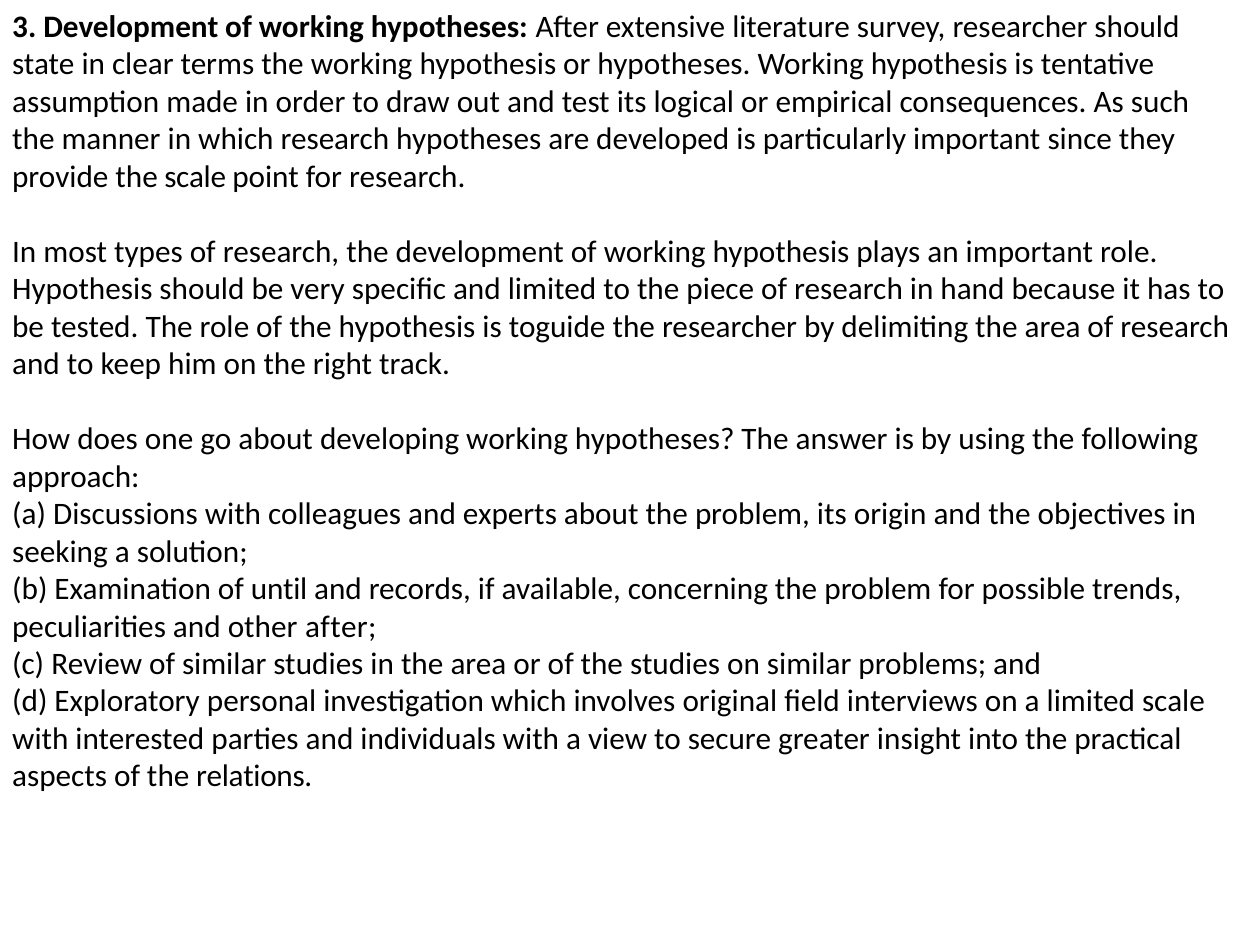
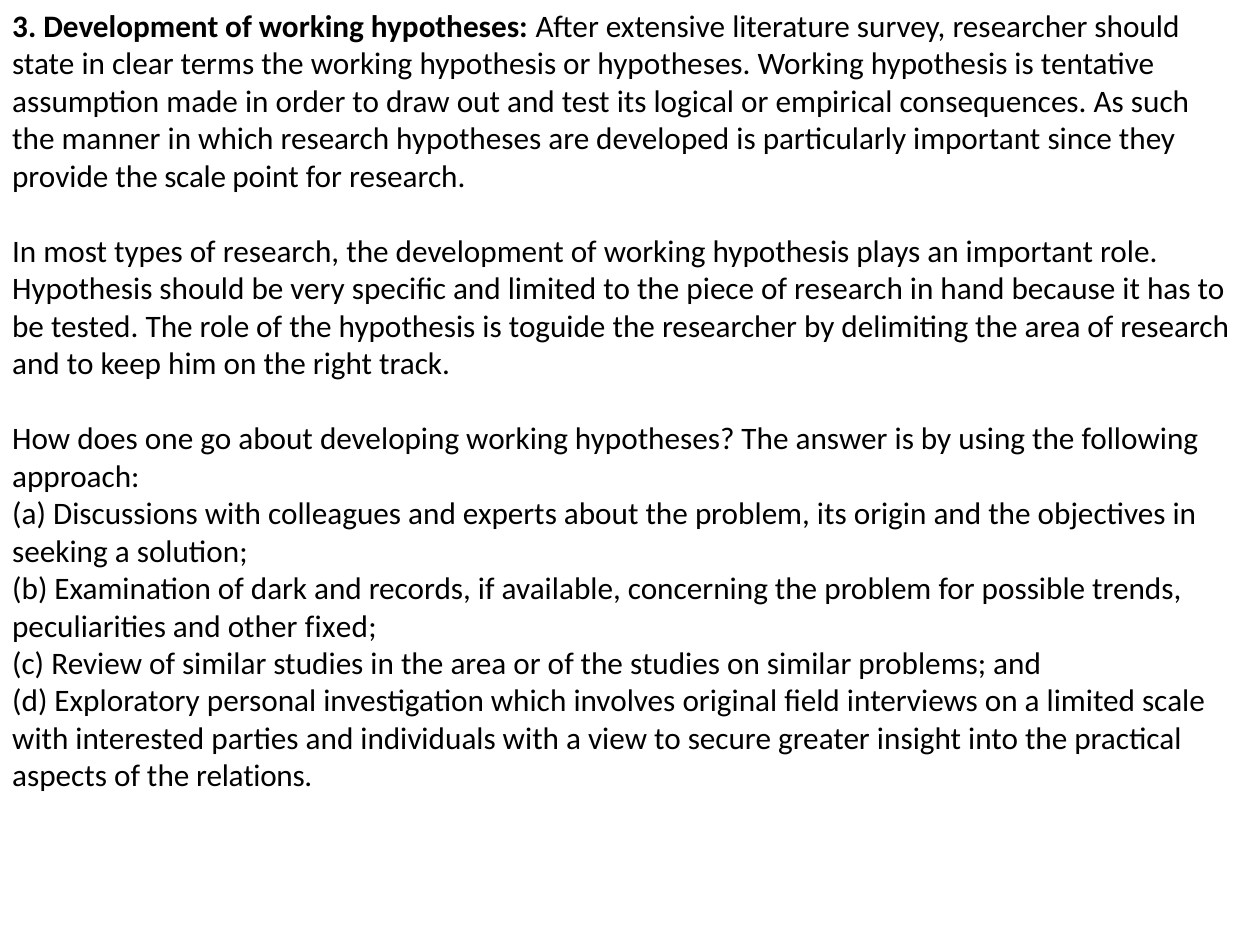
until: until -> dark (279, 589)
other after: after -> fixed (341, 627)
